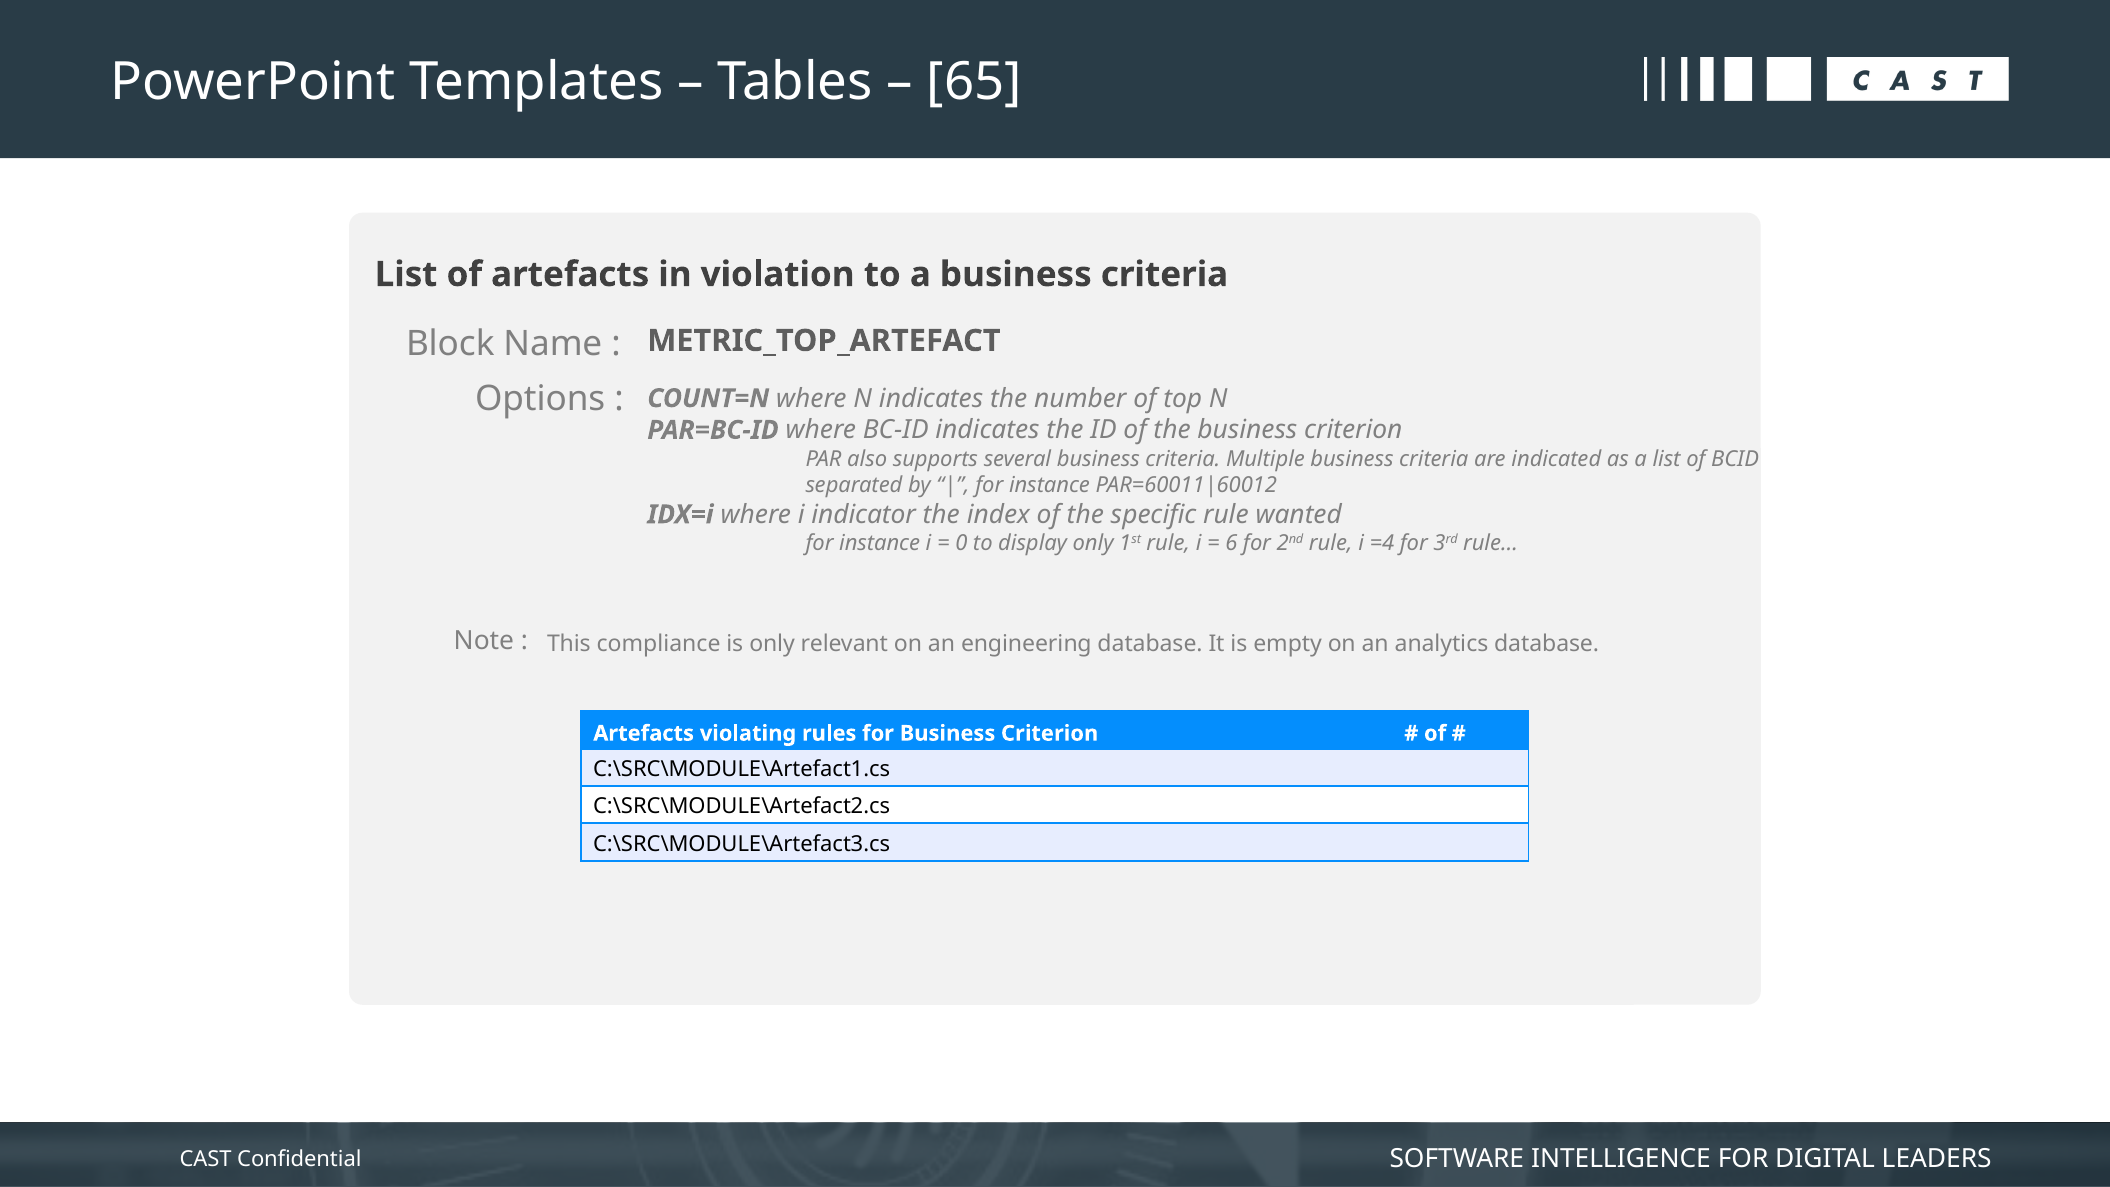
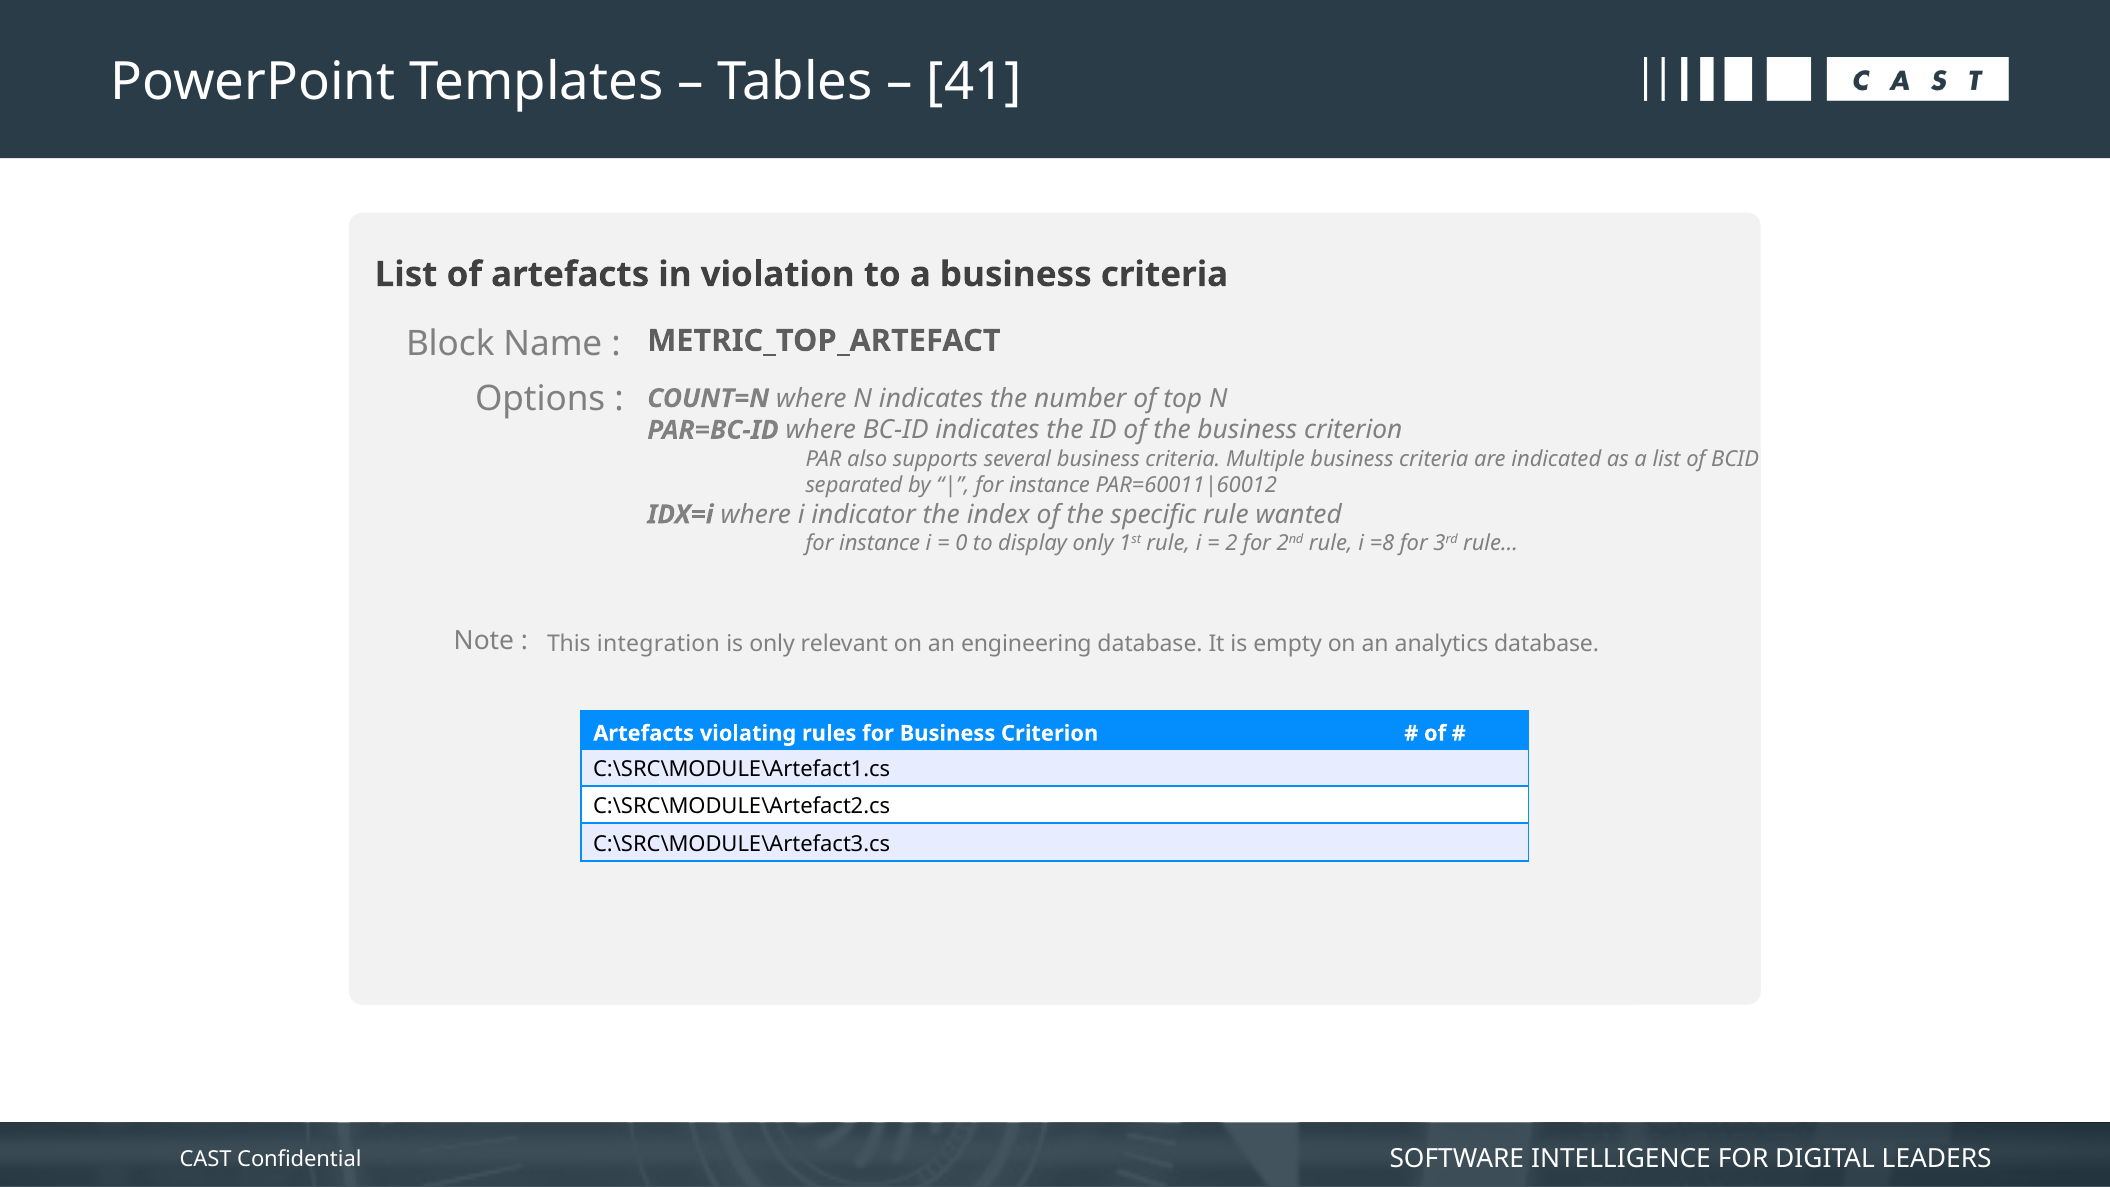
65: 65 -> 41 (974, 82)
6: 6 -> 2 (1231, 543)
=4: =4 -> =8 (1382, 543)
compliance: compliance -> integration (658, 644)
